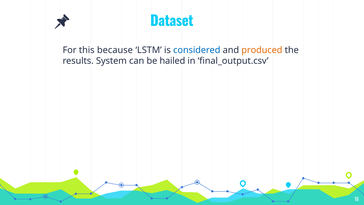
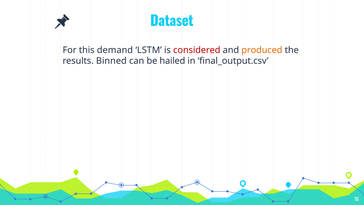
because: because -> demand (115, 50)
considered colour: blue -> red (197, 50)
System: System -> Binned (111, 61)
